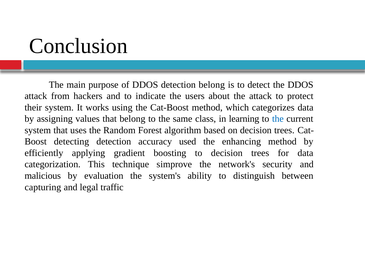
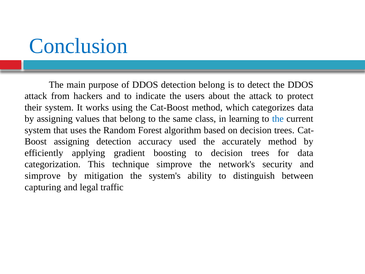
Conclusion colour: black -> blue (78, 46)
detecting: detecting -> assigning (72, 141)
enhancing: enhancing -> accurately (241, 141)
malicious: malicious -> simprove (43, 176)
evaluation: evaluation -> mitigation (104, 176)
